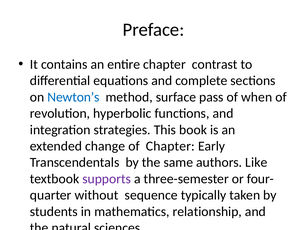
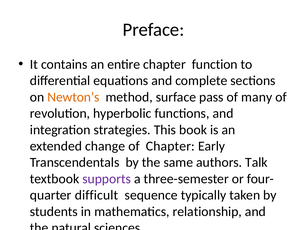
contrast: contrast -> function (215, 64)
Newton’s colour: blue -> orange (73, 97)
when: when -> many (257, 97)
Like: Like -> Talk (256, 163)
without: without -> difficult (96, 195)
